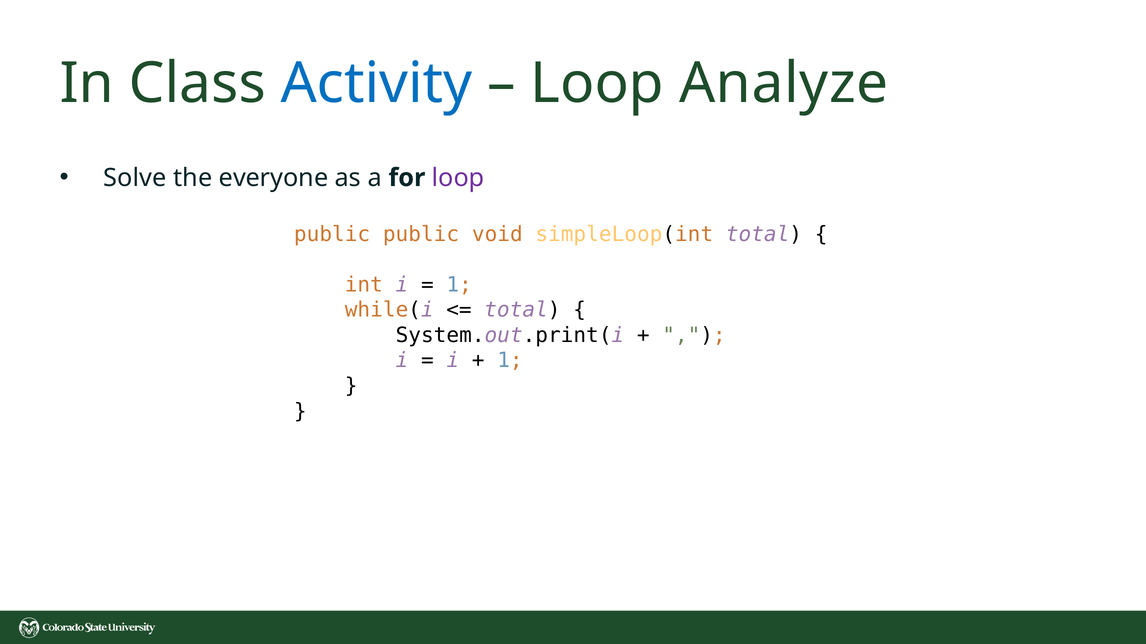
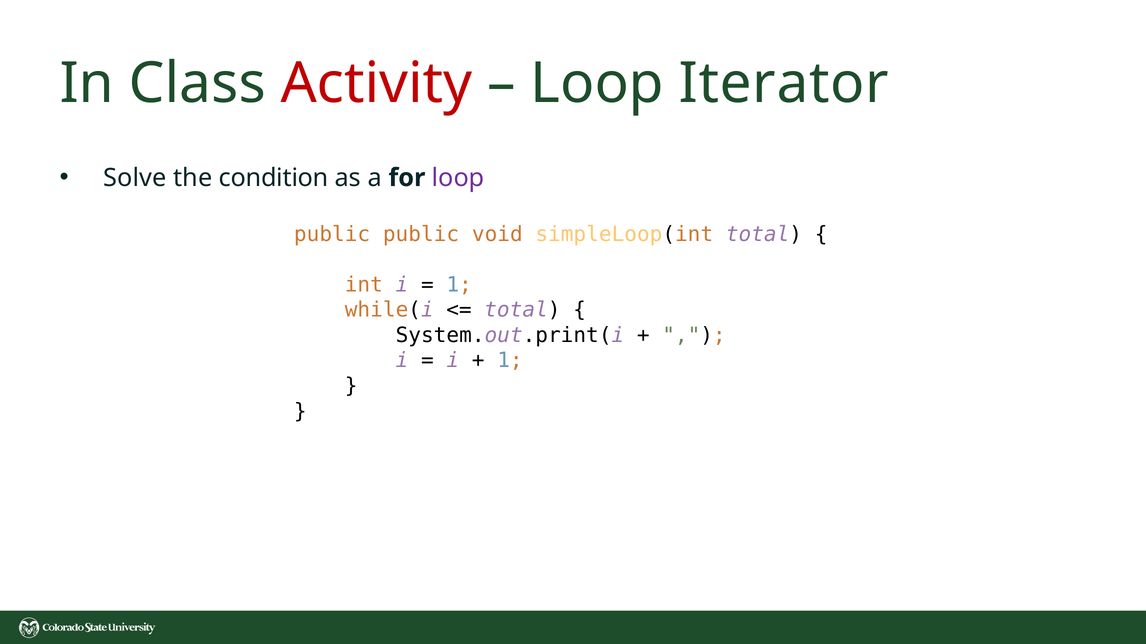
Activity colour: blue -> red (376, 84)
Analyze: Analyze -> Iterator (784, 84)
everyone: everyone -> condition (274, 178)
